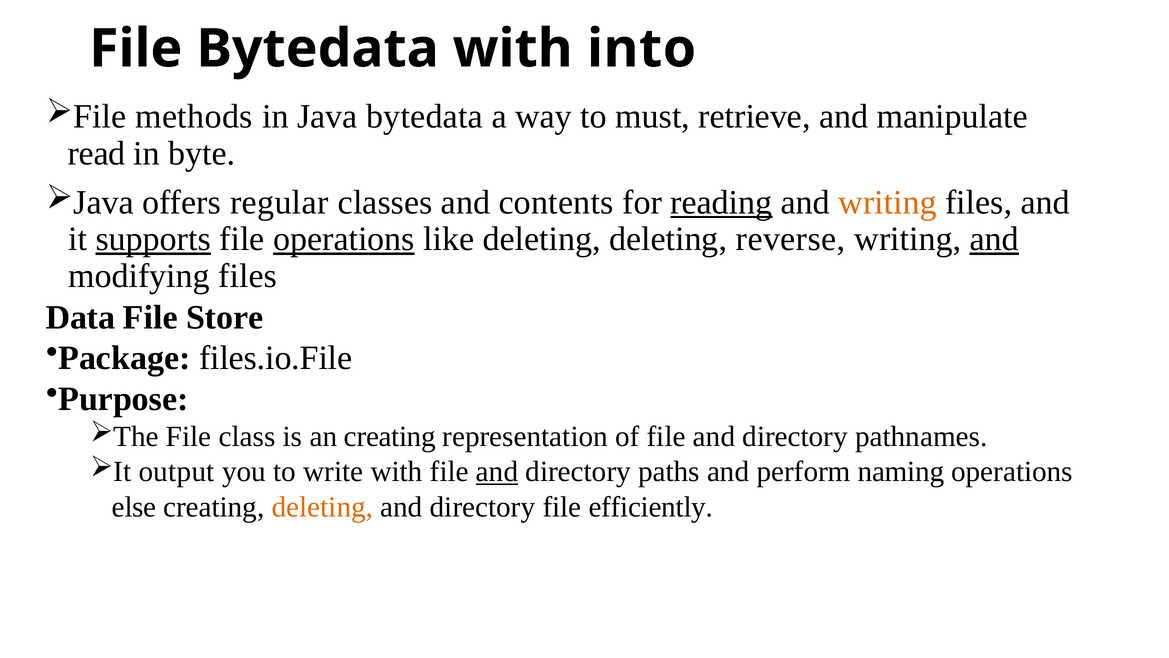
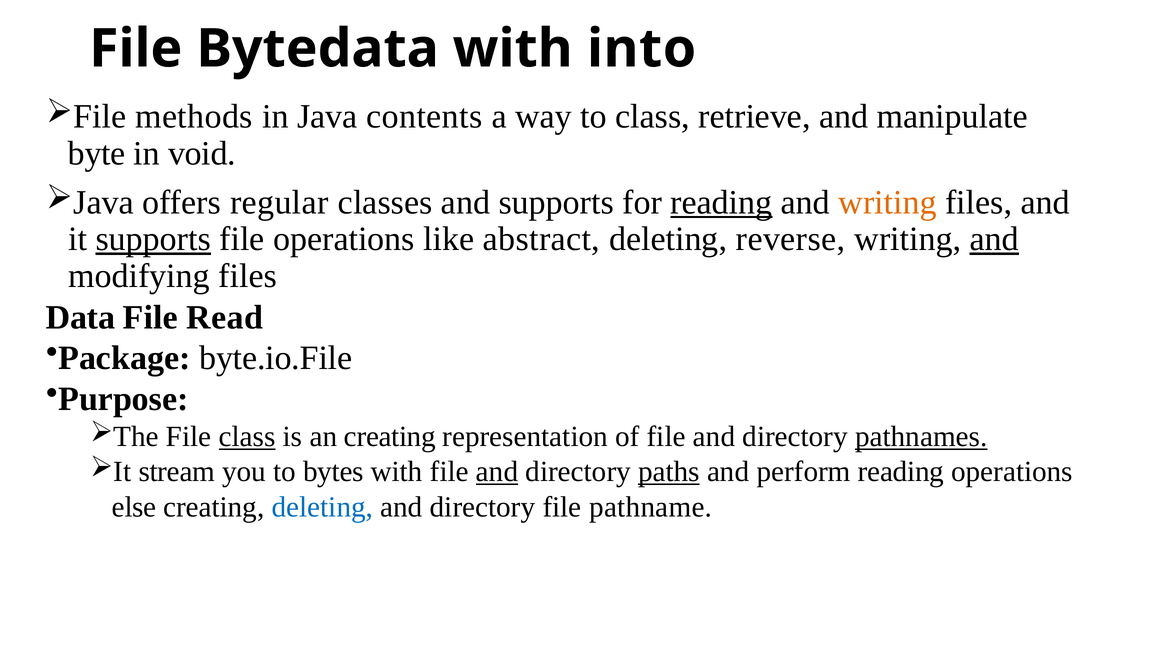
Java bytedata: bytedata -> contents (424, 116)
to must: must -> class (653, 116)
read: read -> byte (97, 153)
byte: byte -> void (202, 153)
and contents: contents -> supports (556, 202)
operations underline: present -> none (344, 239)
like deleting: deleting -> abstract (541, 239)
Store: Store -> Read (225, 317)
files.io.File: files.io.File -> byte.io.File (276, 358)
class underline: none -> present (247, 436)
pathnames underline: none -> present (921, 436)
output: output -> stream (177, 471)
write: write -> bytes (333, 471)
paths underline: none -> present (669, 471)
perform naming: naming -> reading (901, 471)
deleting colour: orange -> blue (322, 507)
efficiently: efficiently -> pathname (651, 507)
